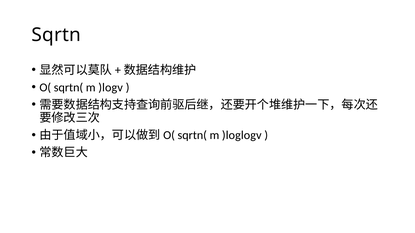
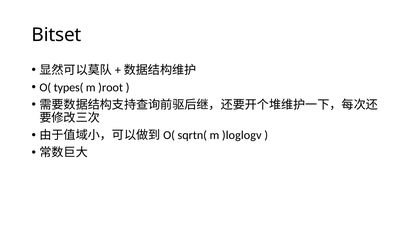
Sqrtn: Sqrtn -> Bitset (57, 35)
O( sqrtn(: sqrtn( -> types( (69, 88)
)logv: )logv -> )root (111, 88)
